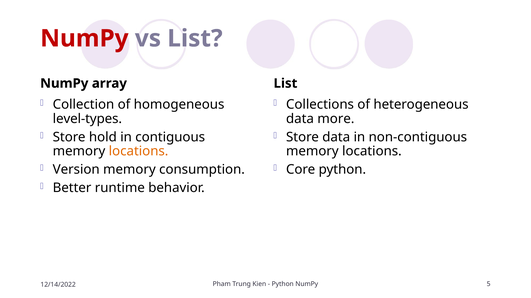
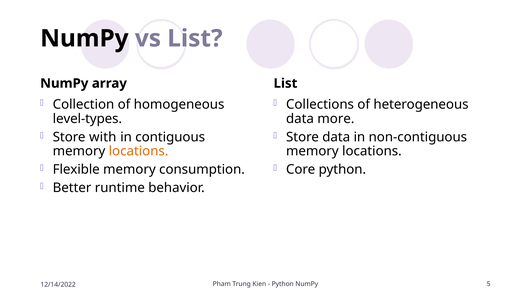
NumPy colour: red -> black (84, 39)
hold: hold -> with (103, 137)
Version: Version -> Flexible (76, 170)
